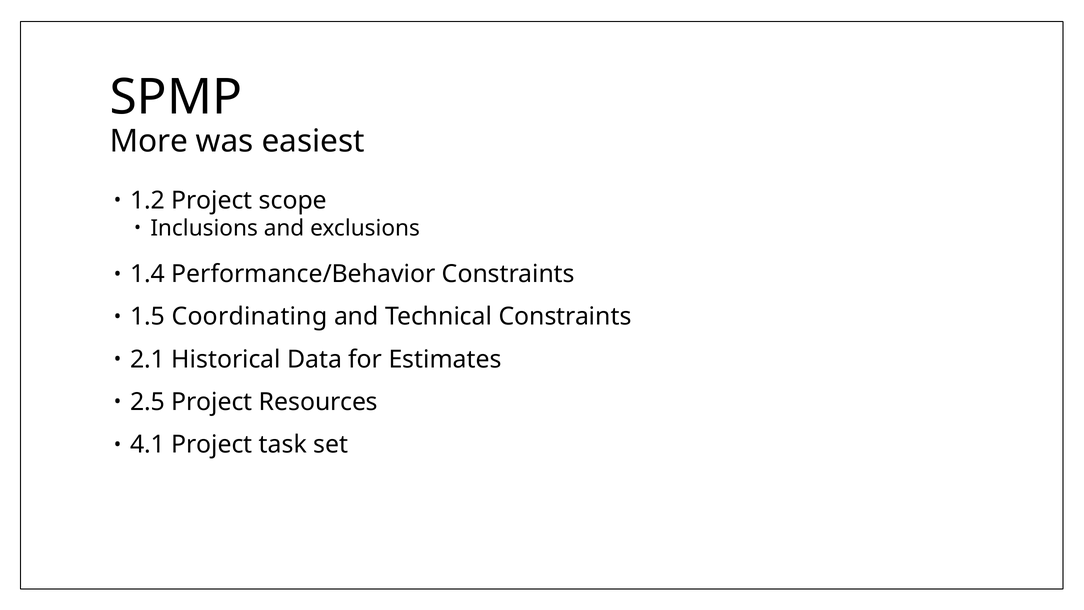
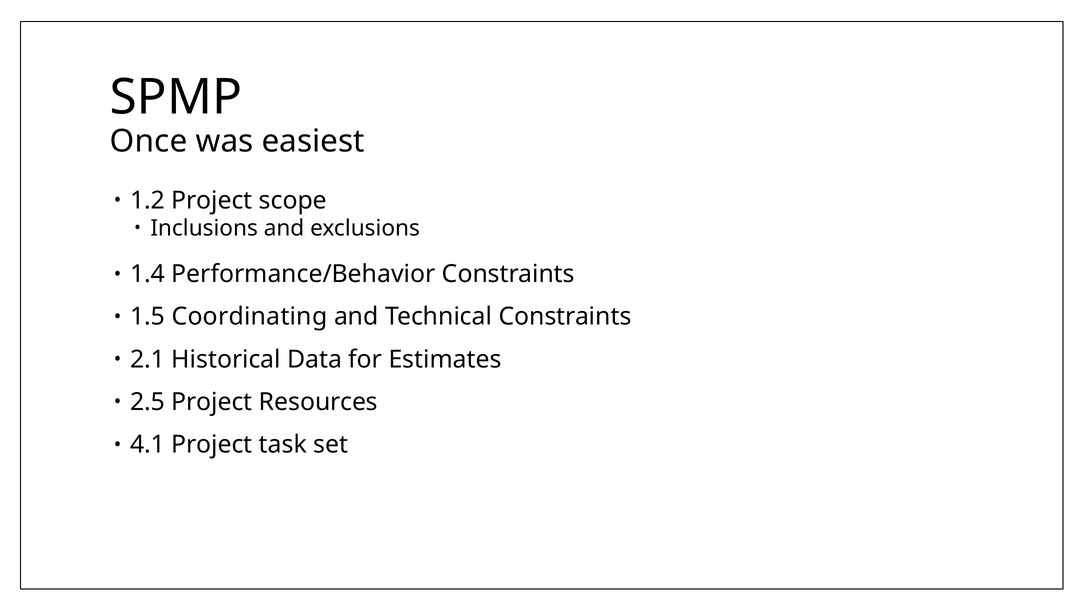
More: More -> Once (149, 141)
